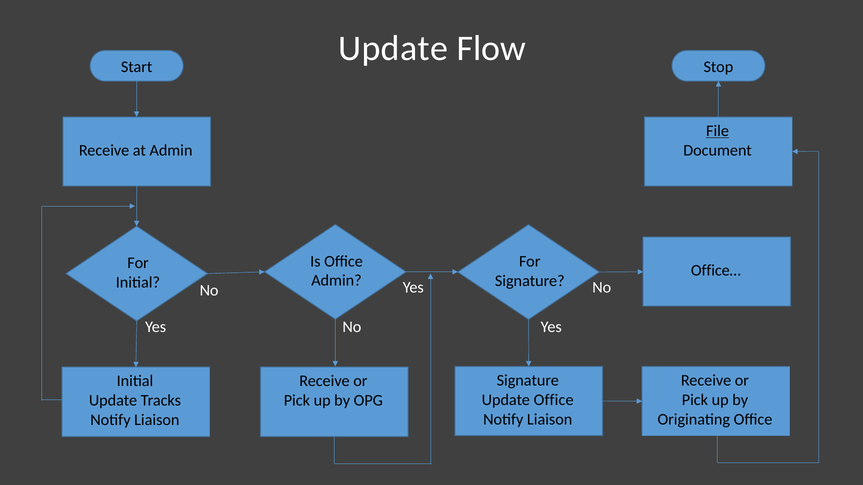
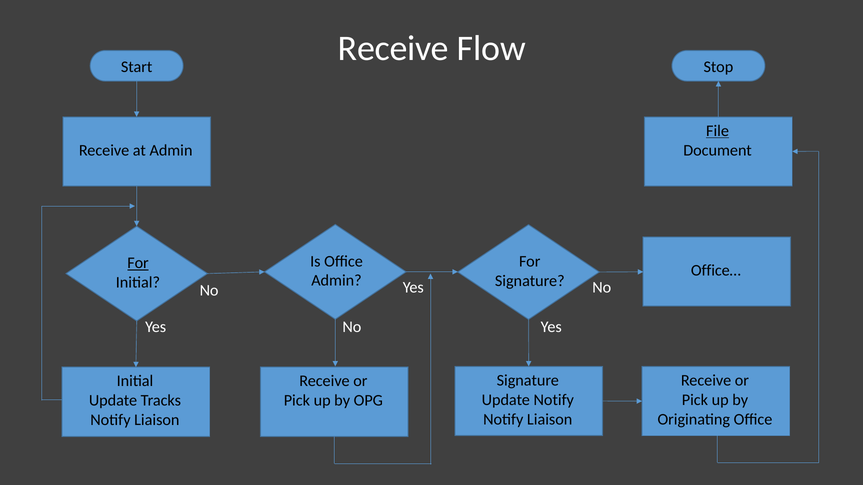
Update: Update -> Receive (393, 48)
For underline: none -> present (138, 263)
Update Office: Office -> Notify (554, 400)
